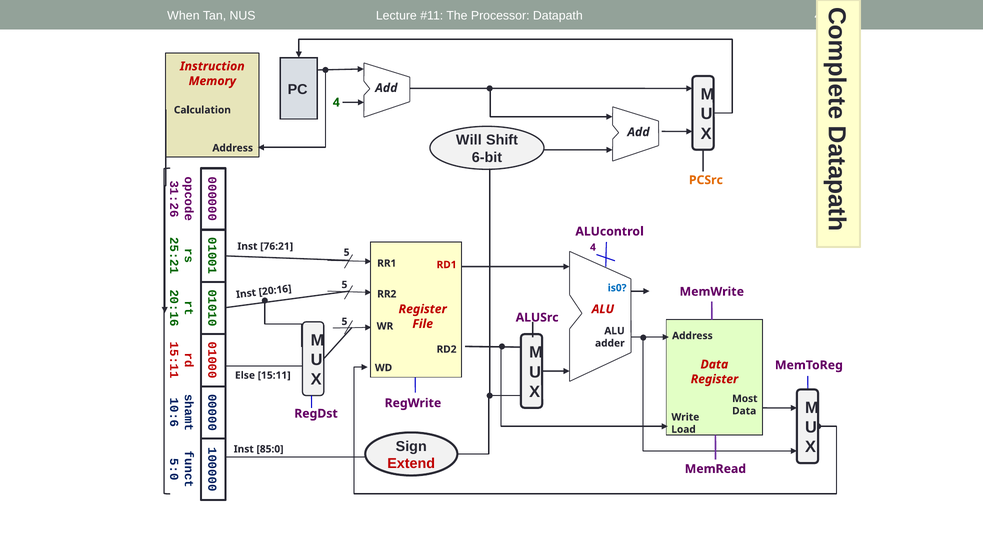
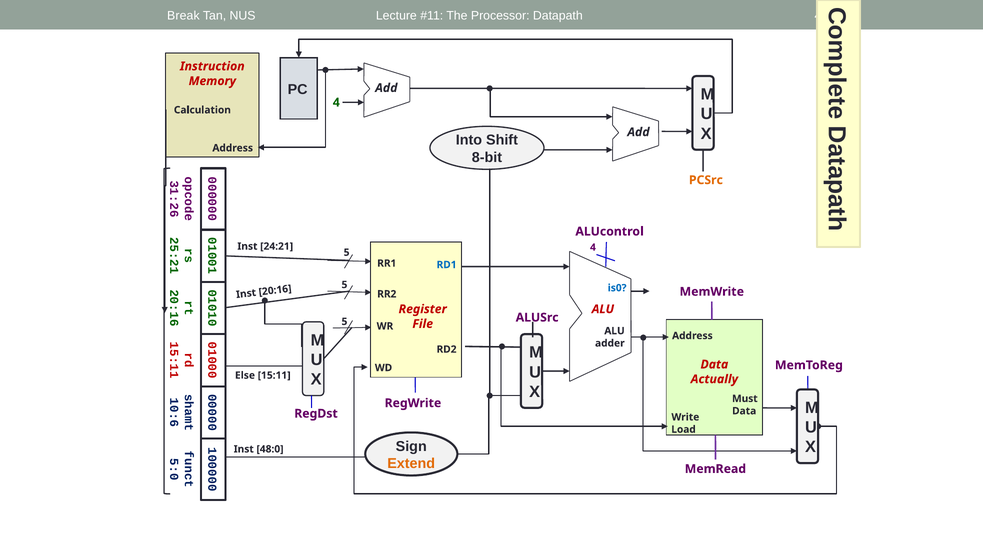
When: When -> Break (183, 16)
Will: Will -> Into (469, 140)
6-bit: 6-bit -> 8-bit (487, 157)
76:21: 76:21 -> 24:21 (277, 246)
RD1 colour: red -> blue (447, 265)
Register: Register -> Actually (714, 379)
Most: Most -> Must (745, 399)
85:0: 85:0 -> 48:0 (270, 449)
Extend colour: red -> orange (411, 463)
